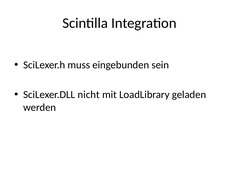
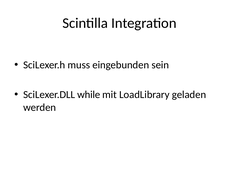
nicht: nicht -> while (89, 95)
